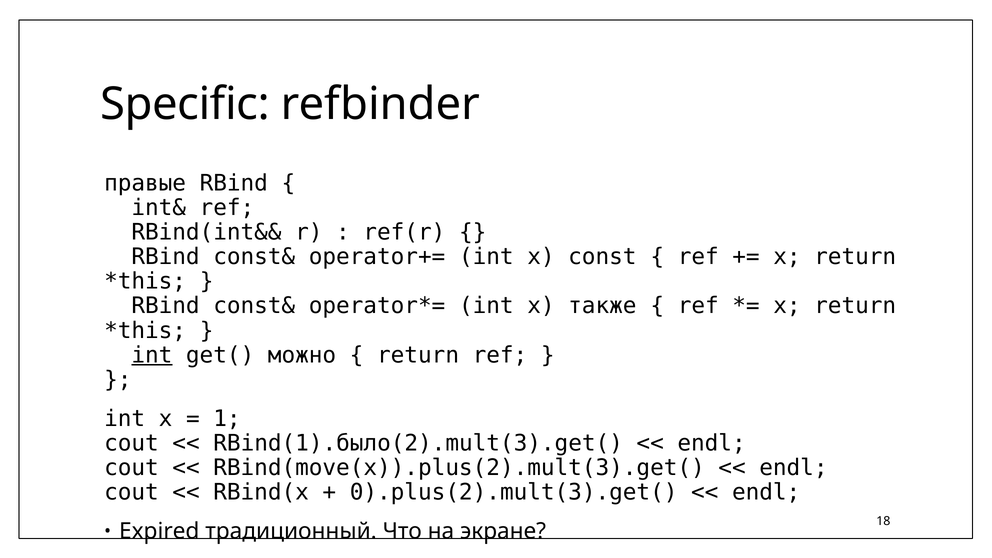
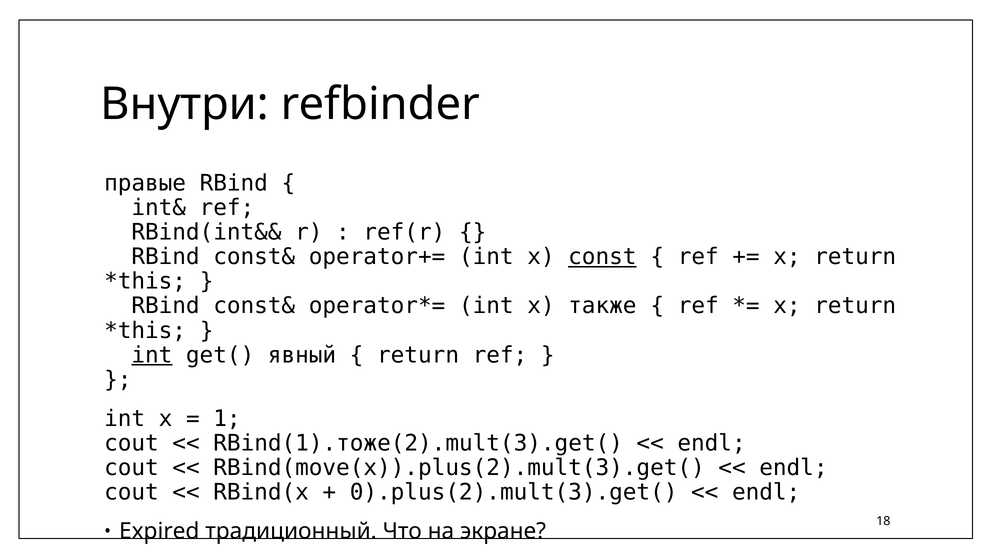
Specific: Specific -> Внутри (185, 104)
const underline: none -> present (602, 257)
можно: можно -> явный (302, 355)
RBind(1).было(2).mult(3).get(: RBind(1).было(2).mult(3).get( -> RBind(1).тоже(2).mult(3).get( (418, 443)
